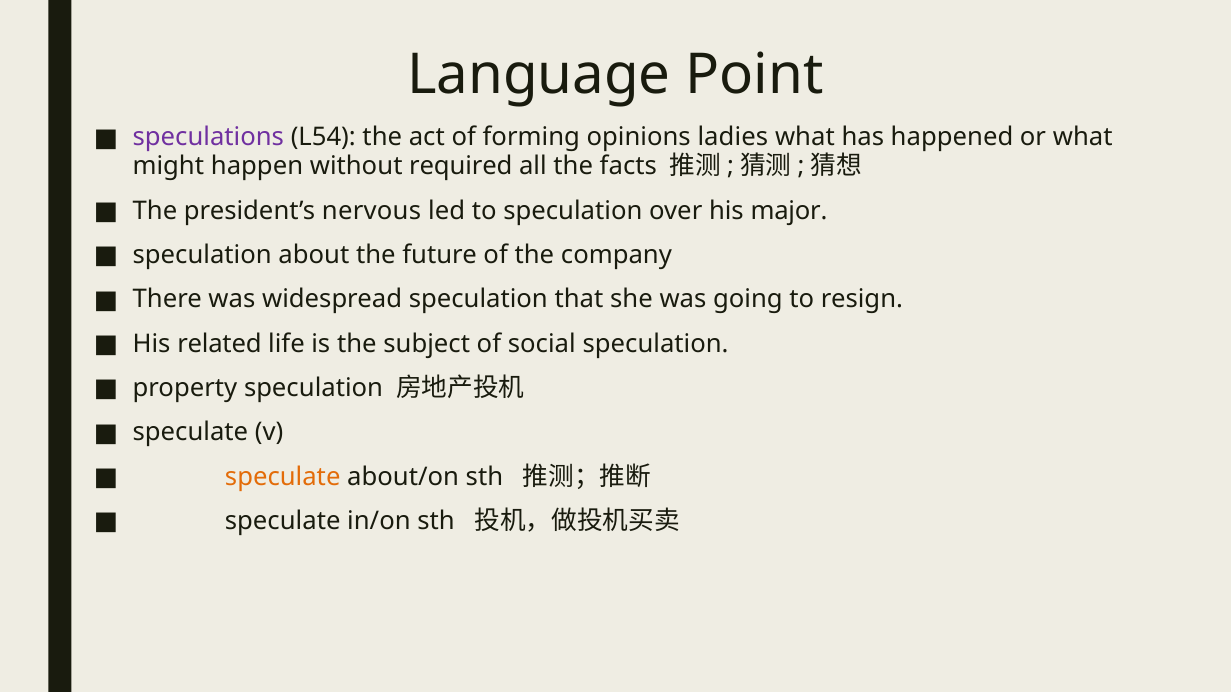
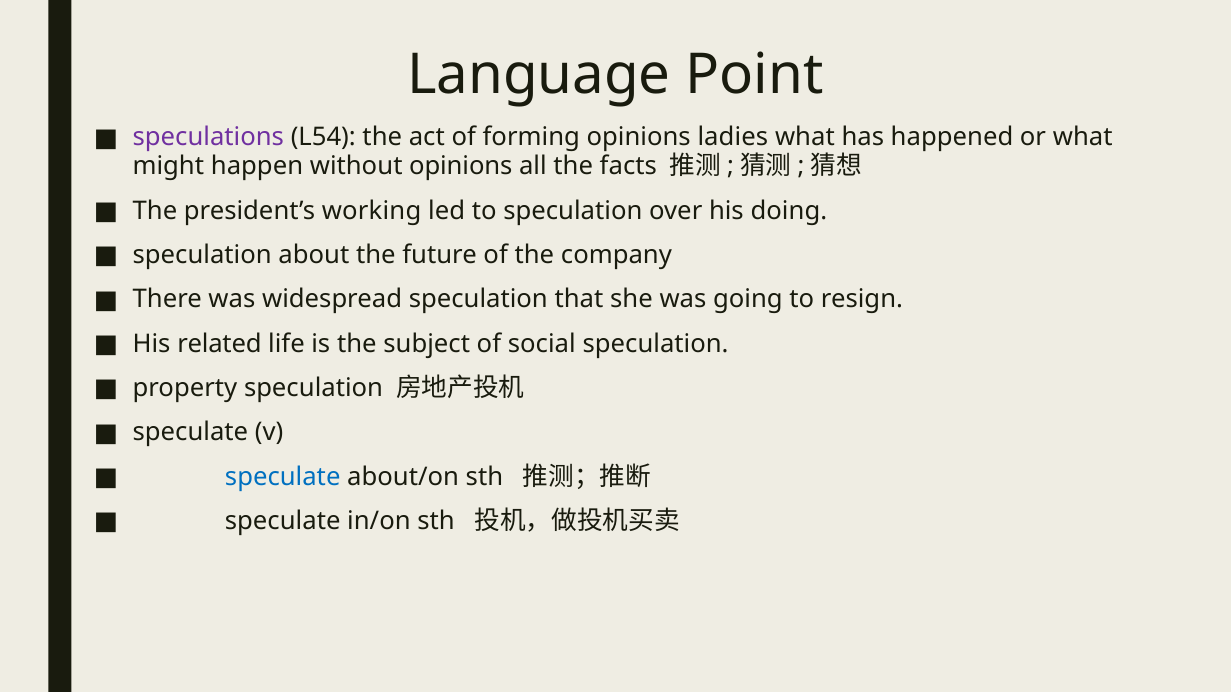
without required: required -> opinions (461, 166)
nervous: nervous -> working (372, 211)
major: major -> doing (789, 211)
speculate colour: orange -> blue (283, 477)
